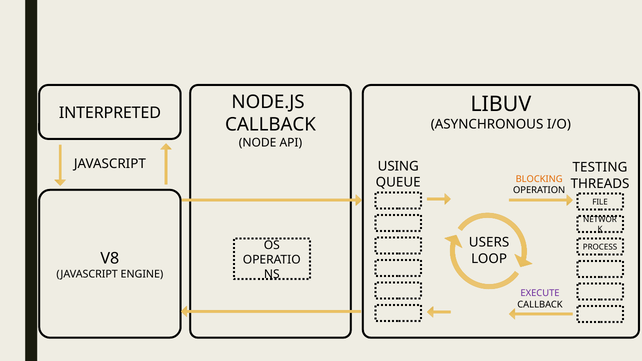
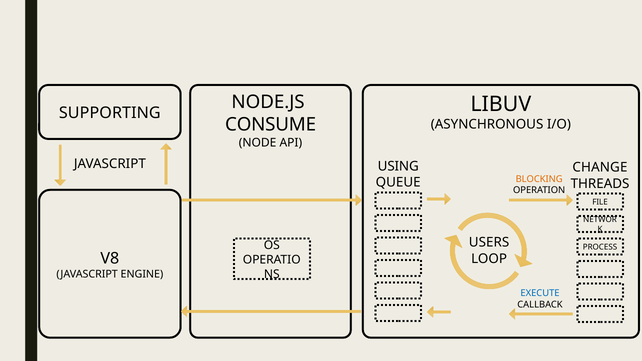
INTERPRETED: INTERPRETED -> SUPPORTING (110, 113)
CALLBACK: CALLBACK -> CONSUME (271, 125)
TESTING: TESTING -> CHANGE (600, 168)
EXECUTE colour: purple -> blue (540, 293)
